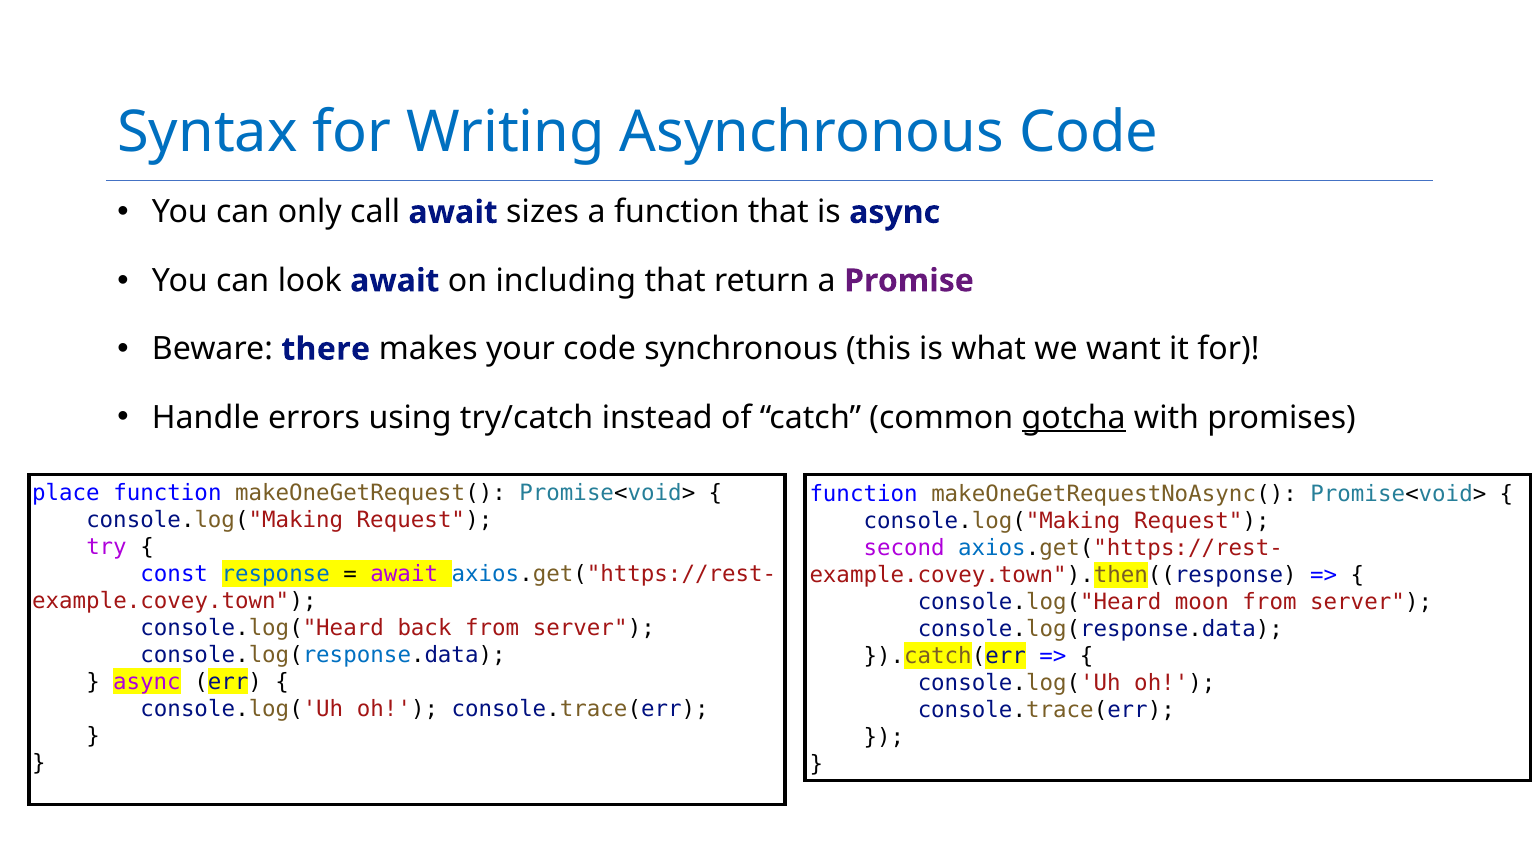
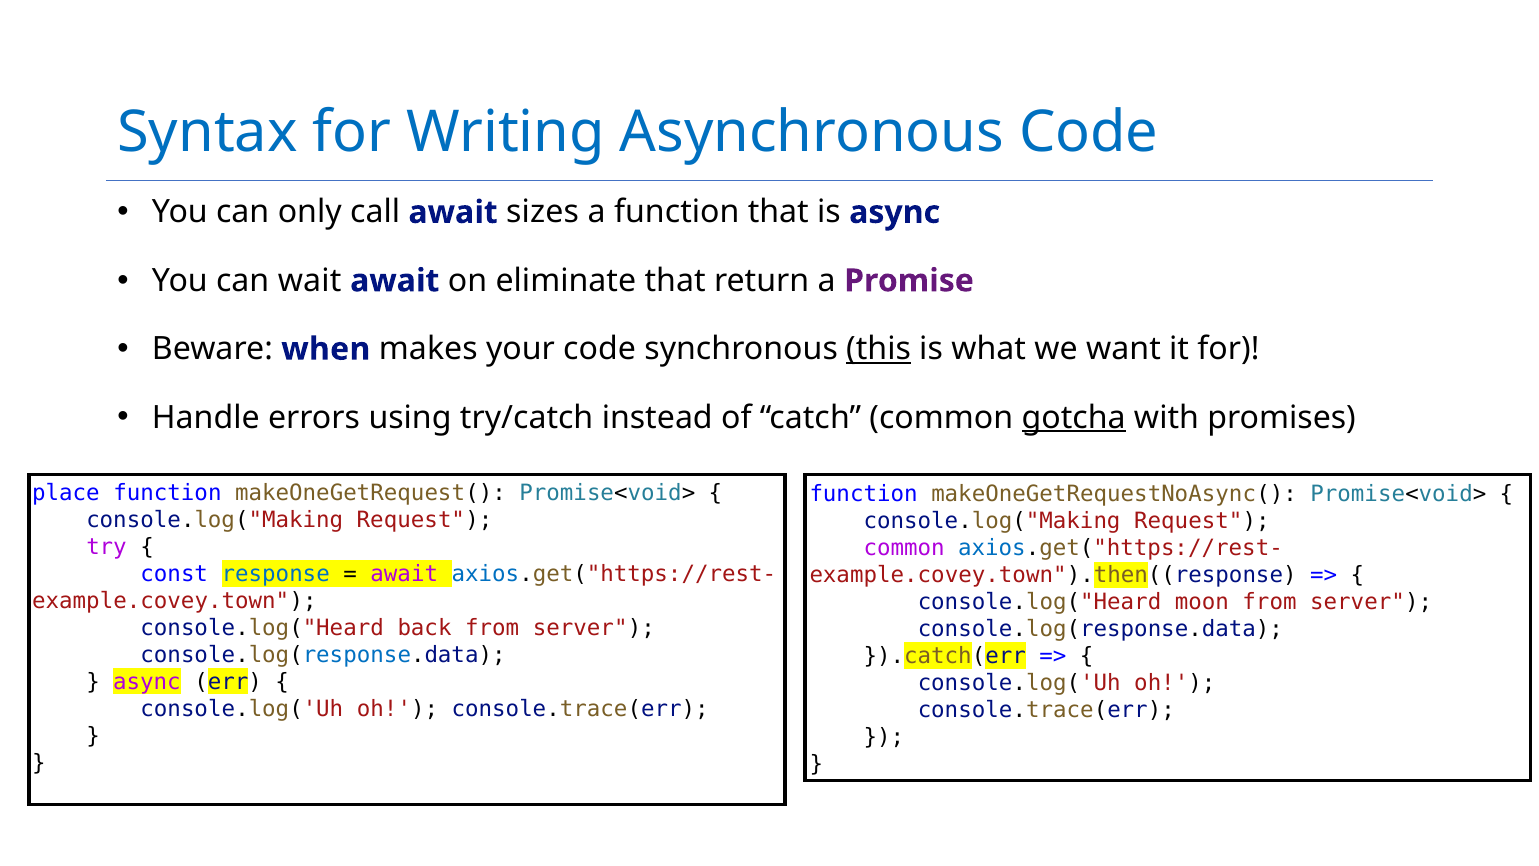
look: look -> wait (310, 281)
including: including -> eliminate (566, 281)
there: there -> when (326, 349)
this underline: none -> present (879, 349)
second: second -> common (904, 548)
